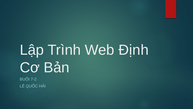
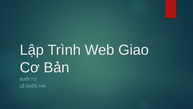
Định: Định -> Giao (134, 50)
